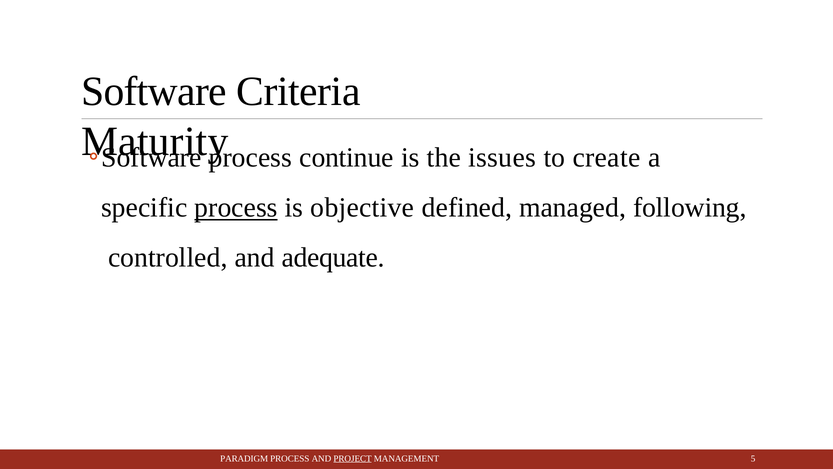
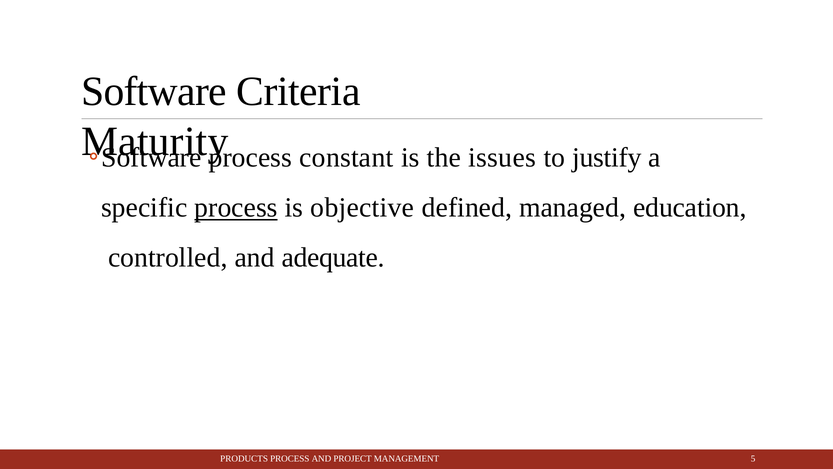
continue: continue -> constant (346, 158)
create: create -> justify (607, 158)
following: following -> education (690, 208)
PARADIGM: PARADIGM -> PRODUCTS (244, 458)
PROJECT underline: present -> none (353, 458)
